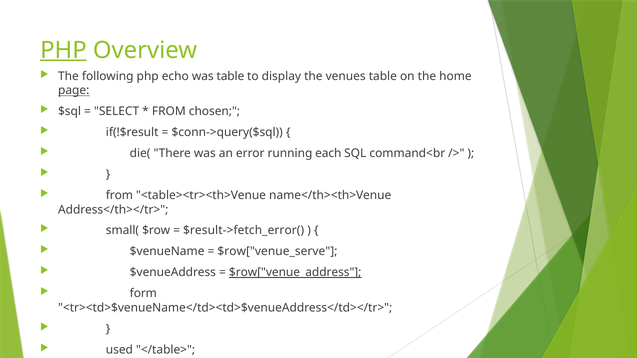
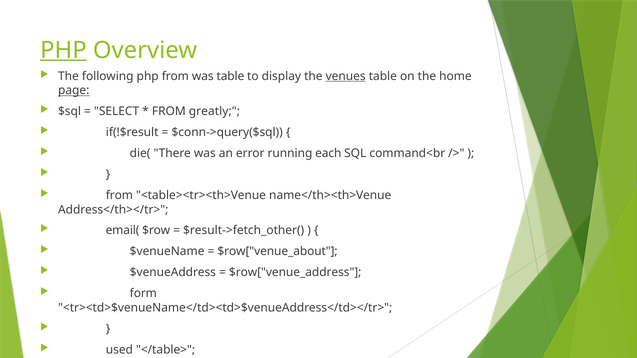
php echo: echo -> from (175, 76)
venues underline: none -> present (346, 76)
chosen: chosen -> greatly (214, 112)
small(: small( -> email( (123, 231)
$result->fetch_error(: $result->fetch_error( -> $result->fetch_other( (244, 231)
$row["venue_serve: $row["venue_serve -> $row["venue_about (278, 252)
$row["venue_address underline: present -> none (295, 273)
